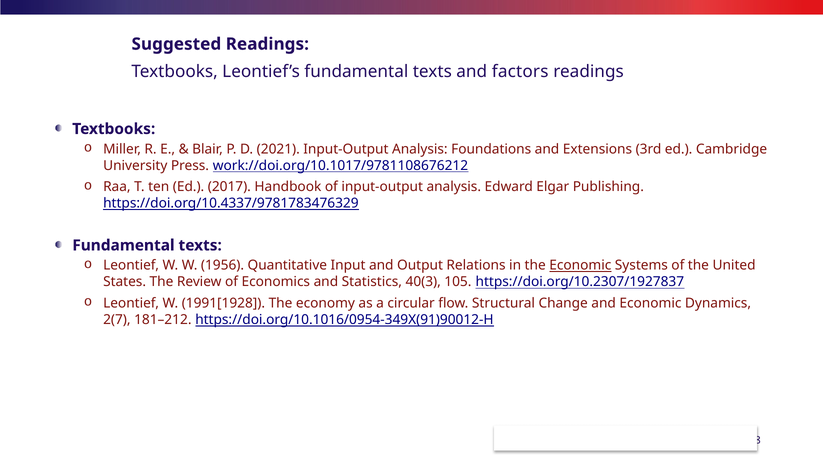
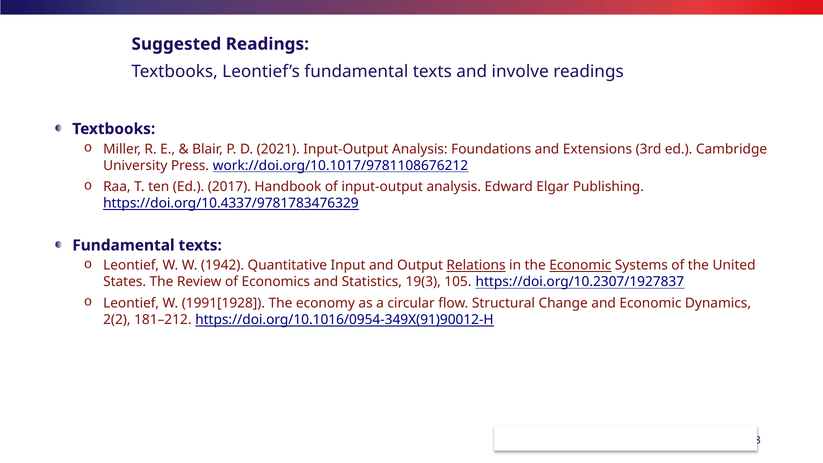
factors: factors -> involve (520, 72)
1956: 1956 -> 1942 (223, 265)
Relations underline: none -> present (476, 265)
40(3: 40(3 -> 19(3 (423, 282)
2(7: 2(7 -> 2(2 (117, 320)
